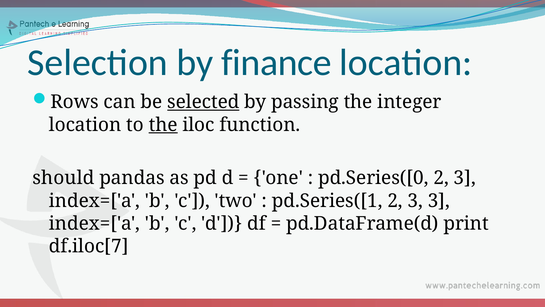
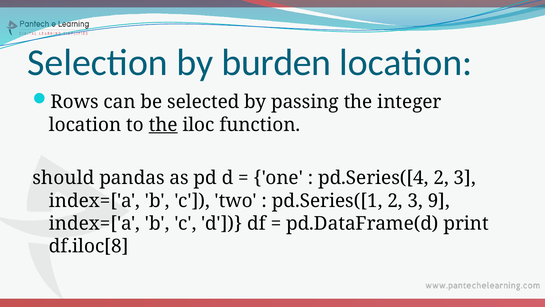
finance: finance -> burden (276, 62)
selected underline: present -> none (203, 102)
pd.Series([0: pd.Series([0 -> pd.Series([4 (373, 178)
3 3: 3 -> 9 (439, 201)
df.iloc[7: df.iloc[7 -> df.iloc[8 (89, 246)
